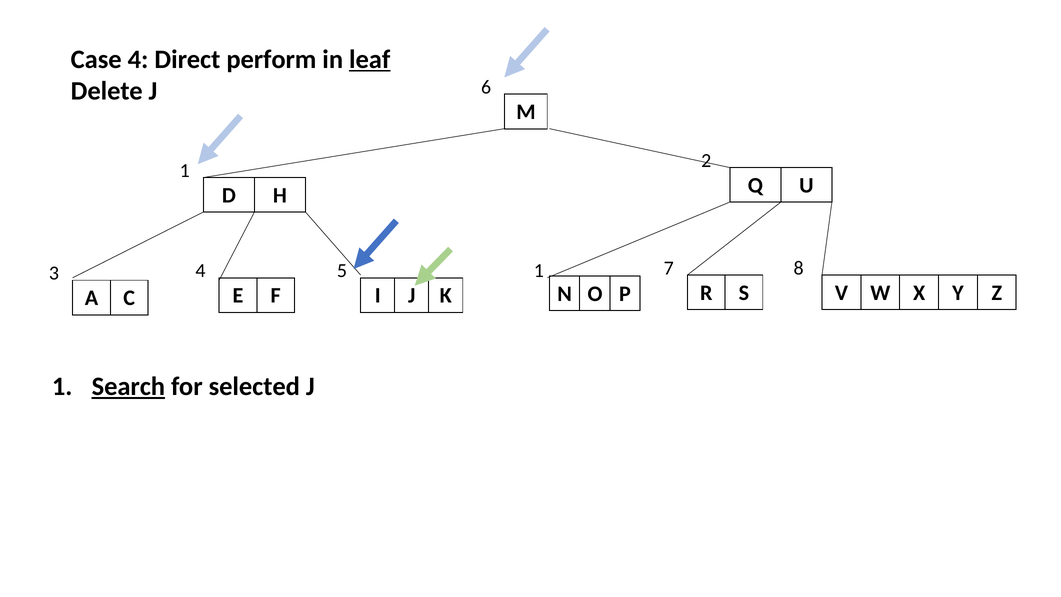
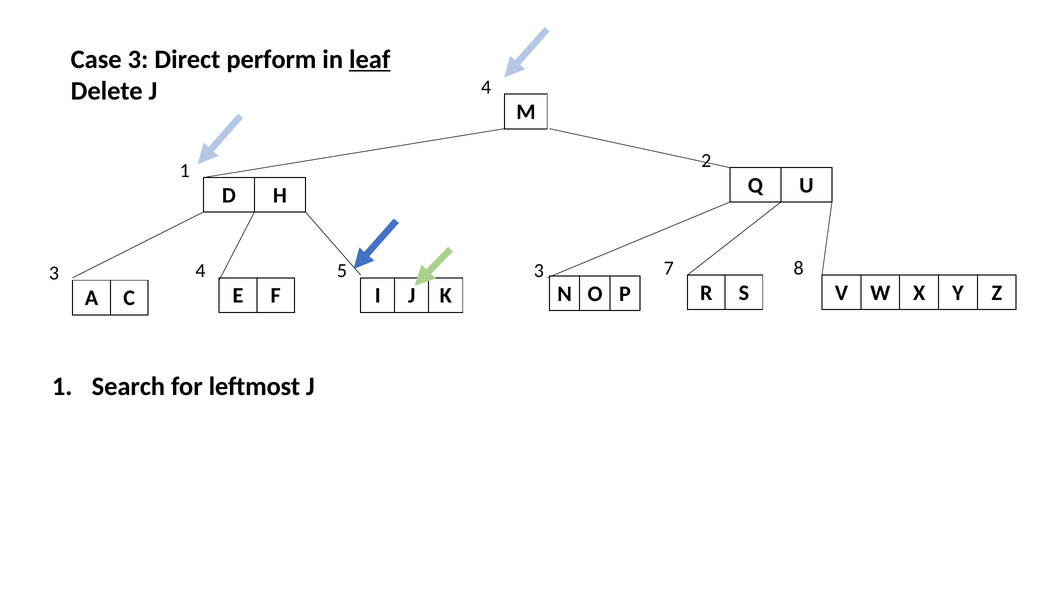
Case 4: 4 -> 3 (138, 59)
J 6: 6 -> 4 (486, 87)
5 1: 1 -> 3 (539, 270)
Search underline: present -> none (128, 386)
selected: selected -> leftmost (254, 386)
